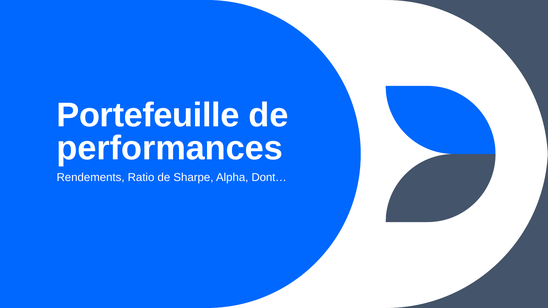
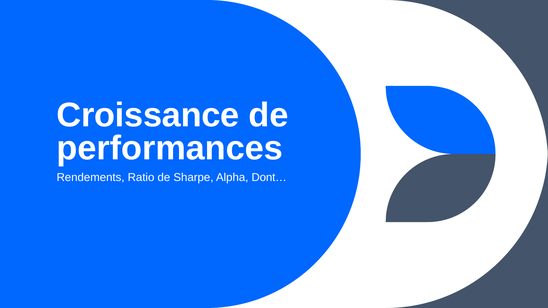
Portefeuille: Portefeuille -> Croissance (148, 115)
